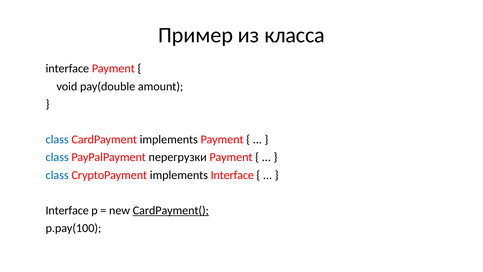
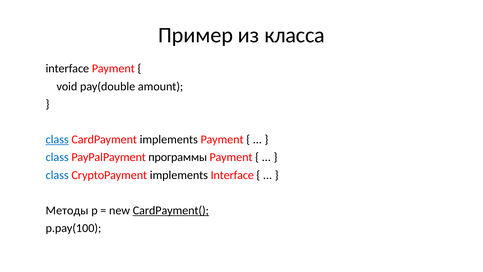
class underline: none -> present (57, 139)
перегрузки: перегрузки -> программы (178, 157)
Interface: Interface -> Методы (67, 210)
